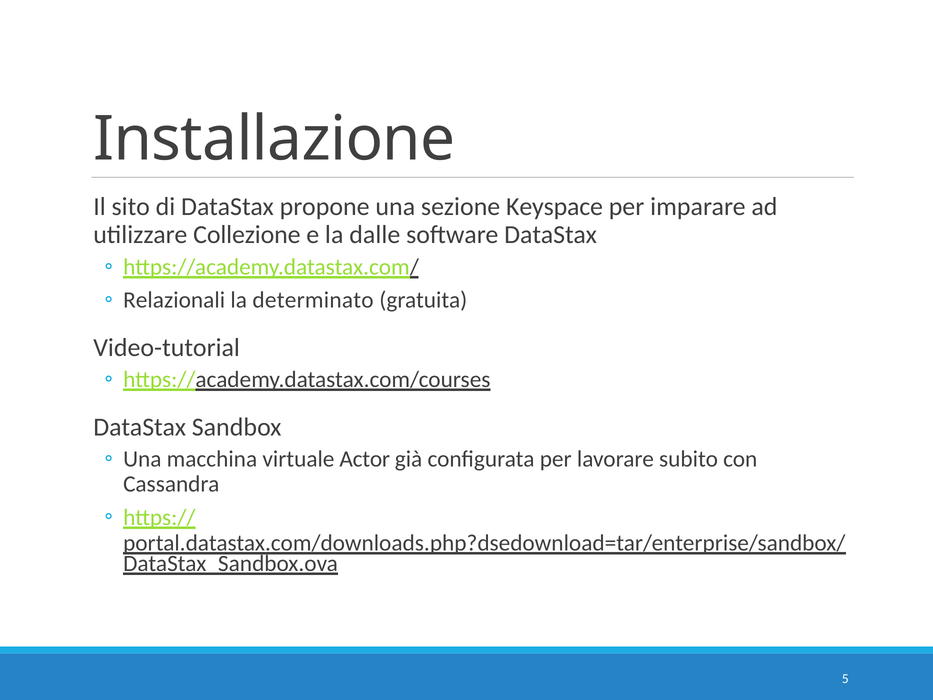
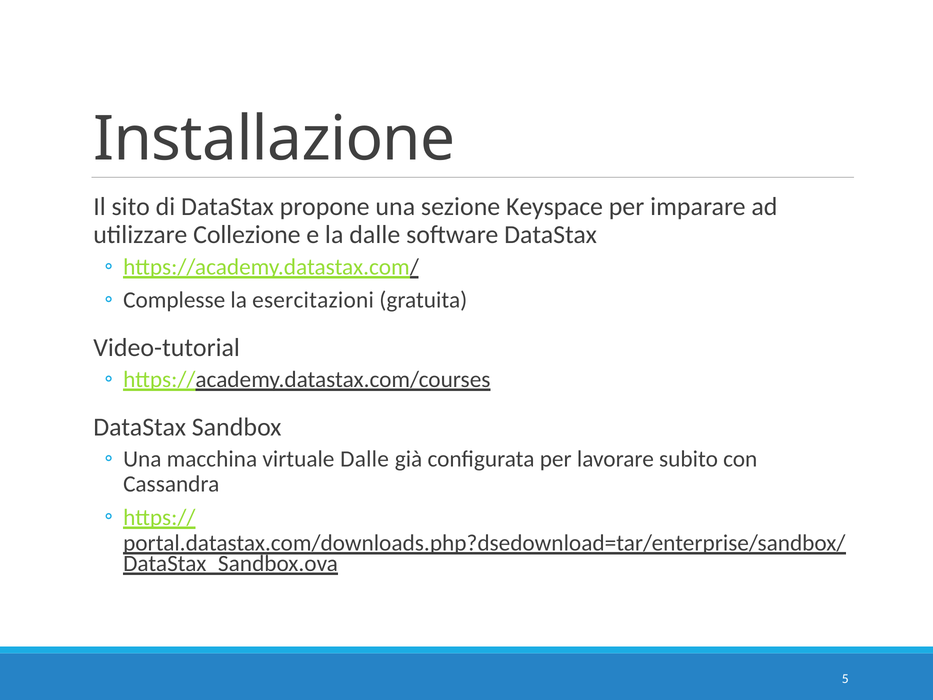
Relazionali: Relazionali -> Complesse (174, 300)
determinato: determinato -> esercitazioni (313, 300)
virtuale Actor: Actor -> Dalle (365, 459)
